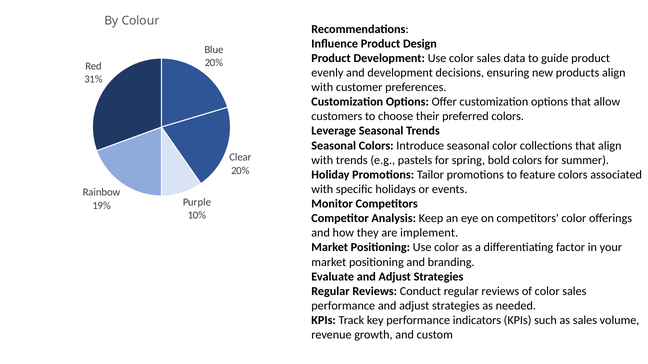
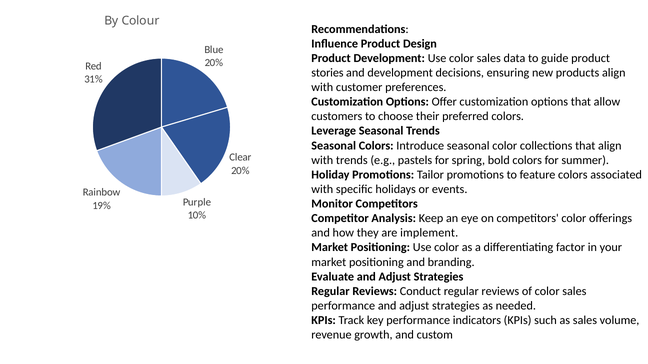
evenly: evenly -> stories (327, 73)
